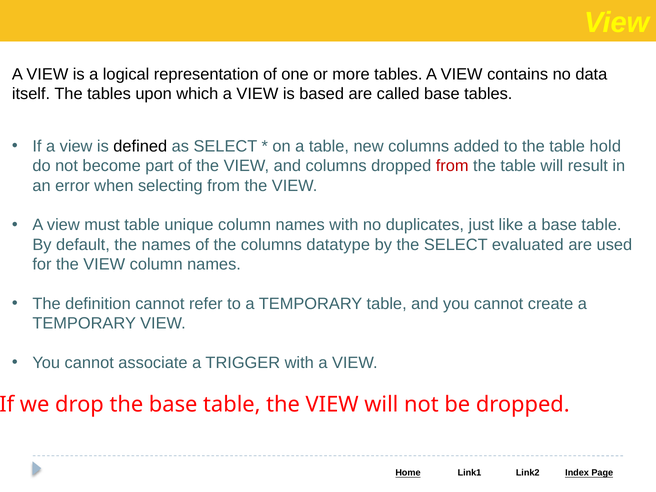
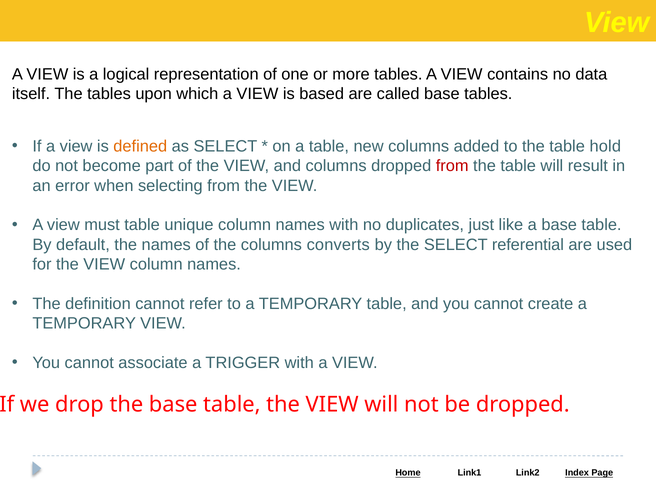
defined colour: black -> orange (140, 146)
datatype: datatype -> converts (338, 245)
evaluated: evaluated -> referential (528, 245)
